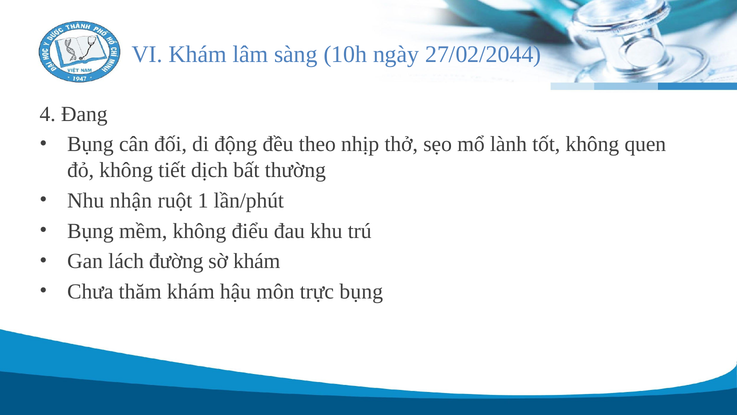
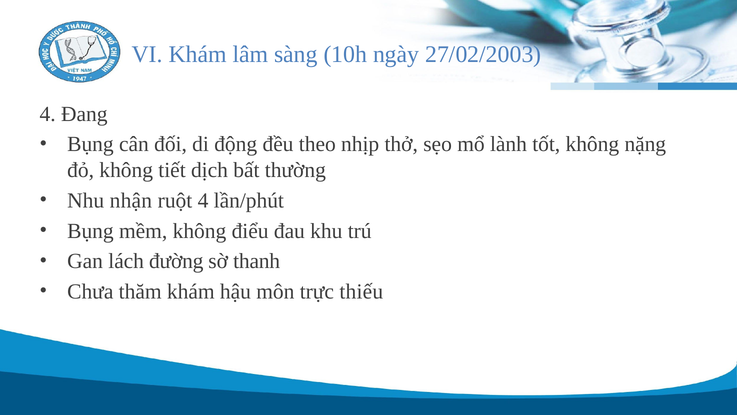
27/02/2044: 27/02/2044 -> 27/02/2003 (483, 54)
quen: quen -> nặng (645, 144)
ruột 1: 1 -> 4 (203, 200)
sờ khám: khám -> thanh (257, 261)
trực bụng: bụng -> thiếu (361, 291)
